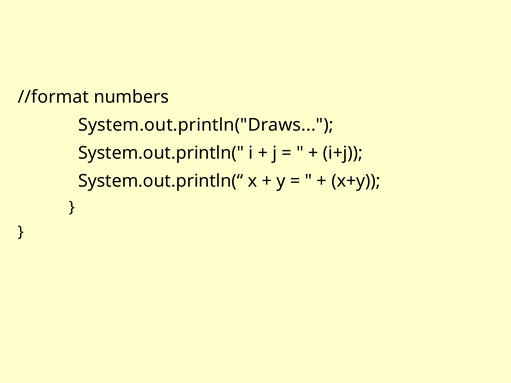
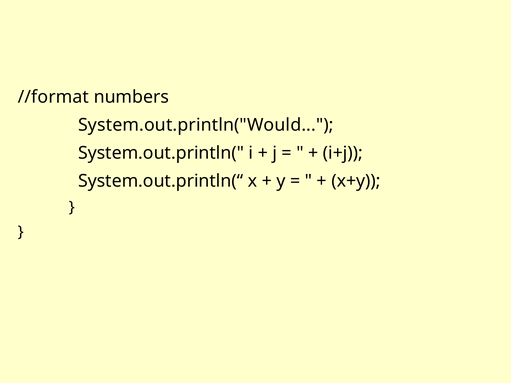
System.out.println("Draws: System.out.println("Draws -> System.out.println("Would (206, 125)
